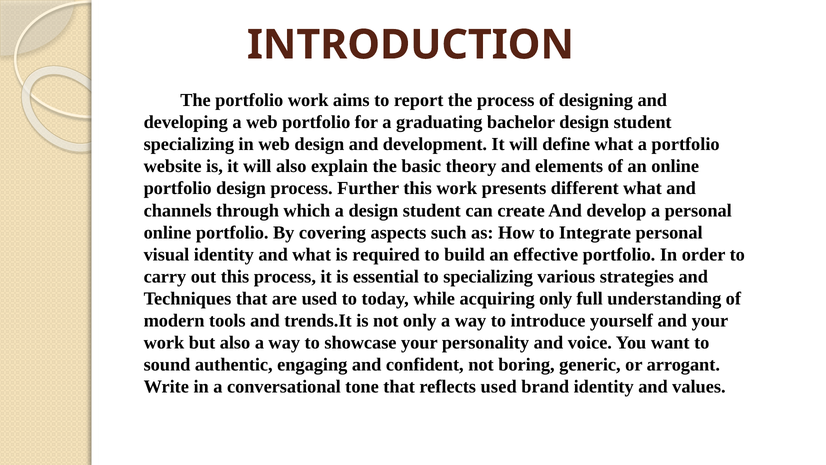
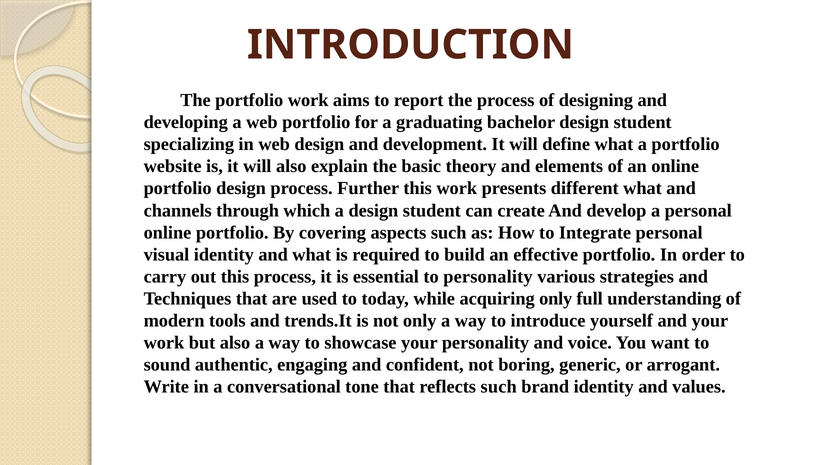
to specializing: specializing -> personality (488, 276)
reflects used: used -> such (499, 386)
